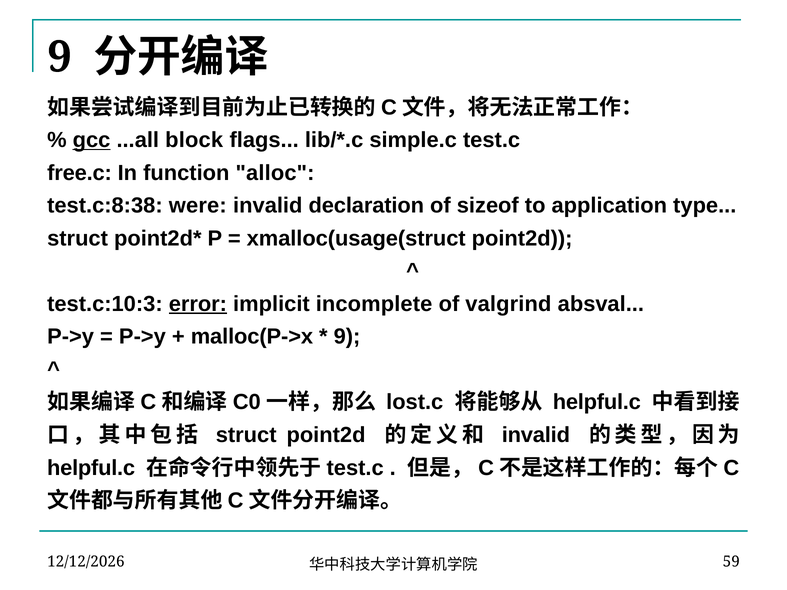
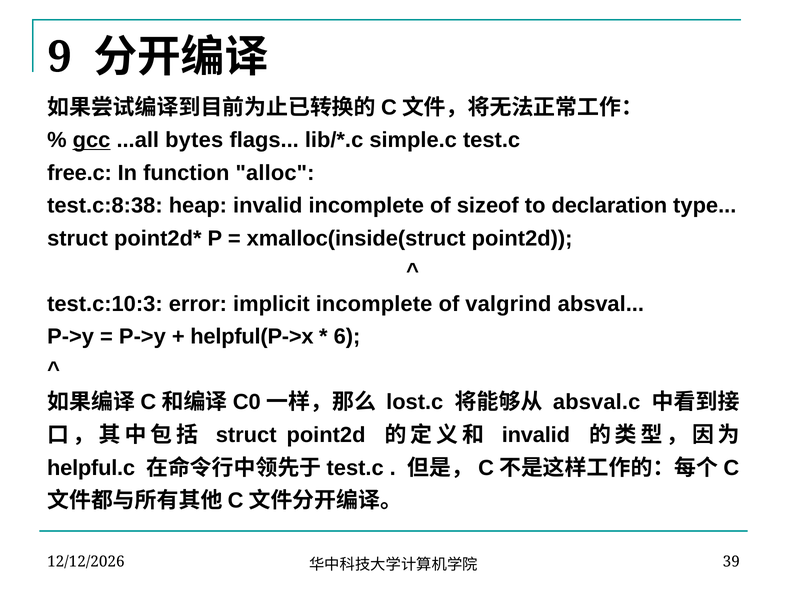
block: block -> bytes (194, 140)
were: were -> heap (198, 206)
invalid declaration: declaration -> incomplete (366, 206)
application: application -> declaration (609, 206)
xmalloc(usage(struct: xmalloc(usage(struct -> xmalloc(inside(struct (356, 239)
error underline: present -> none (198, 304)
malloc(P->x: malloc(P->x -> helpful(P->x (252, 337)
9: 9 -> 6 (347, 337)
helpful.c: helpful.c -> absval.c (597, 402)
59: 59 -> 39 (731, 562)
